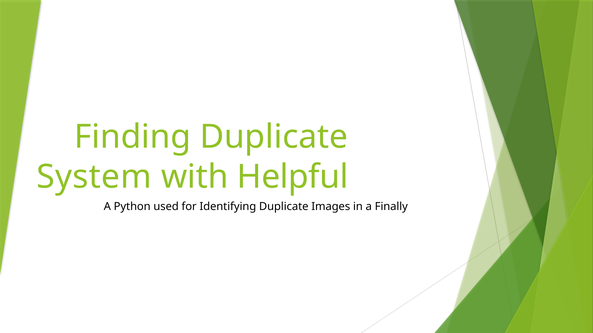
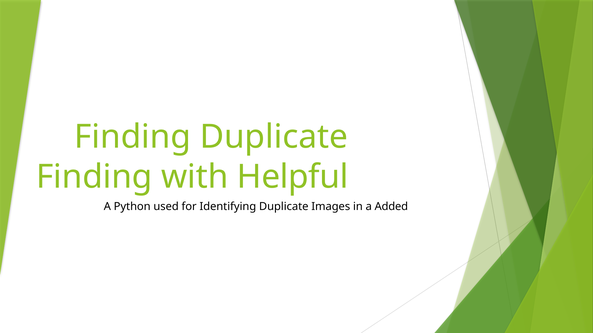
System: System -> Finding (94, 177)
Finally: Finally -> Added (391, 207)
